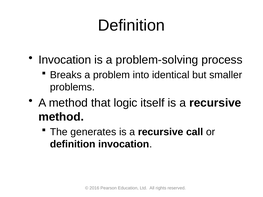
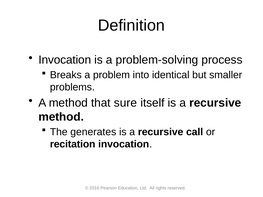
logic: logic -> sure (125, 103)
definition: definition -> recitation (73, 144)
